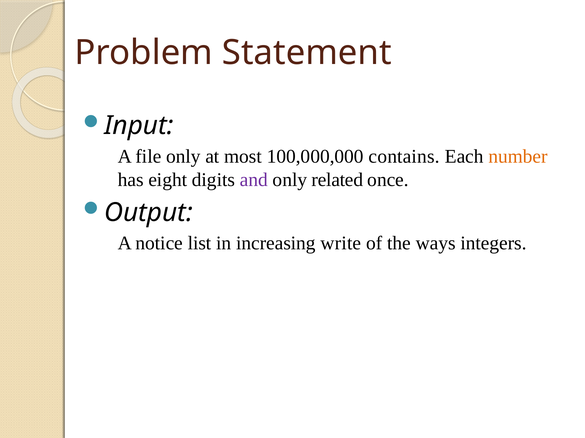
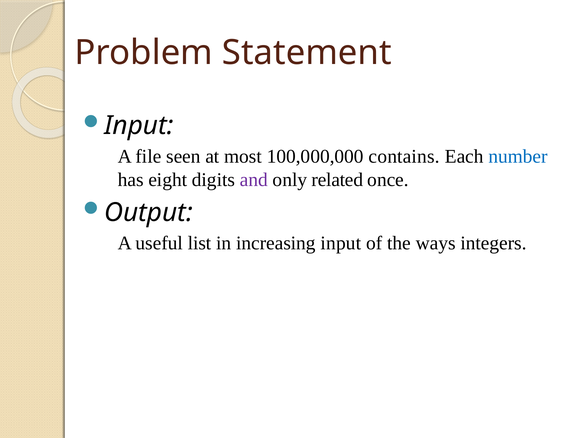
file only: only -> seen (183, 157)
number colour: orange -> blue (518, 157)
notice: notice -> useful (159, 244)
increasing write: write -> input (341, 244)
